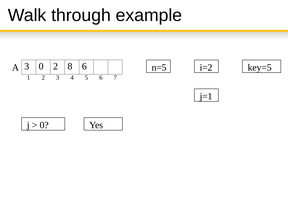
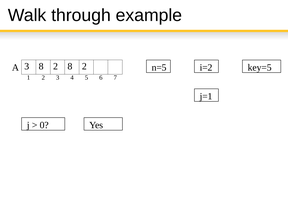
3 0: 0 -> 8 (41, 66)
2 8 6: 6 -> 2 (84, 66)
